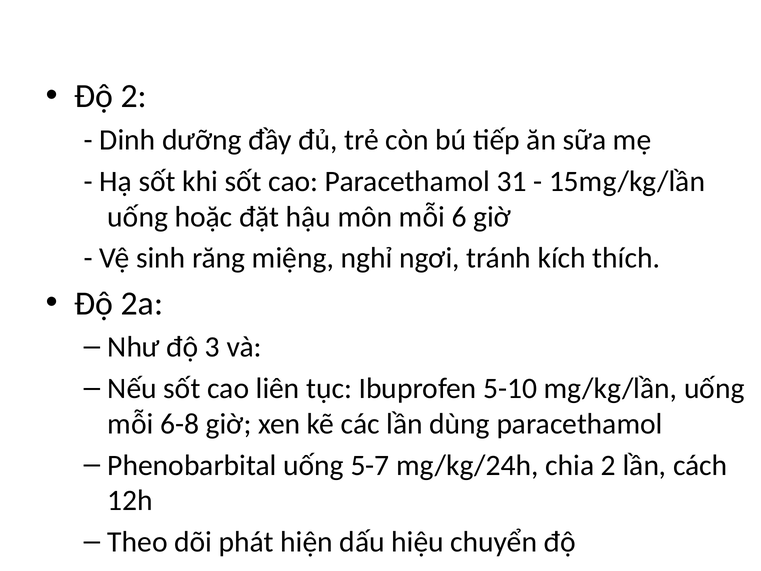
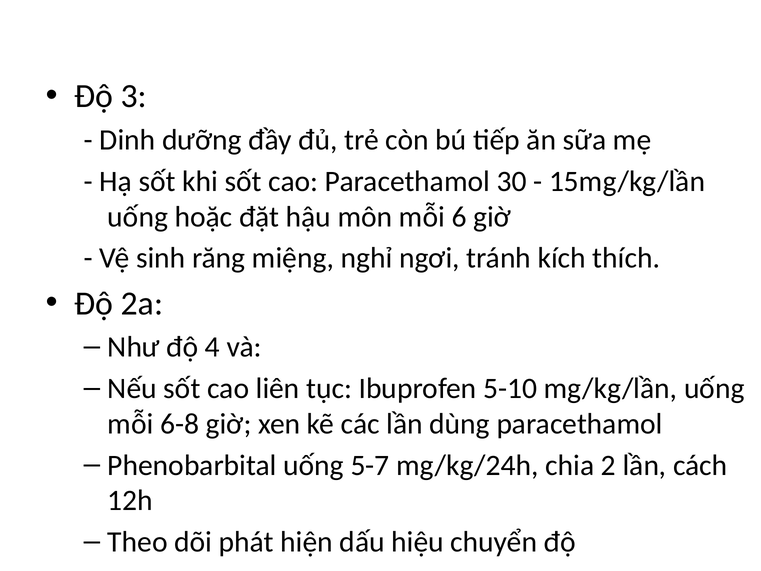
Độ 2: 2 -> 3 (134, 96)
31: 31 -> 30 (512, 181)
3: 3 -> 4 (212, 347)
